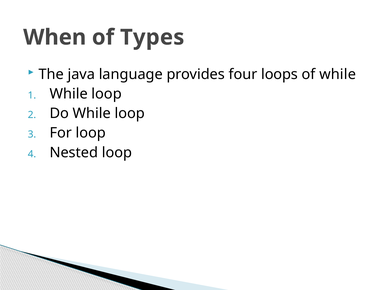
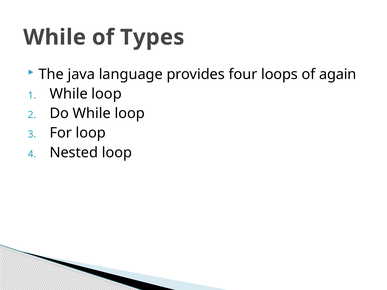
When: When -> While (55, 37)
of while: while -> again (338, 74)
